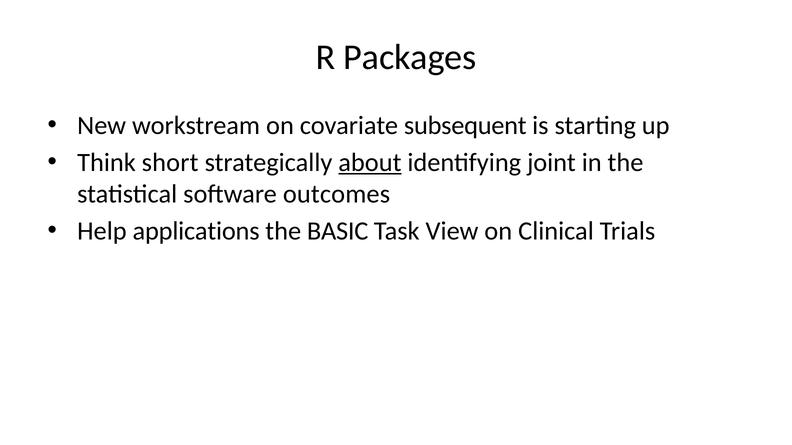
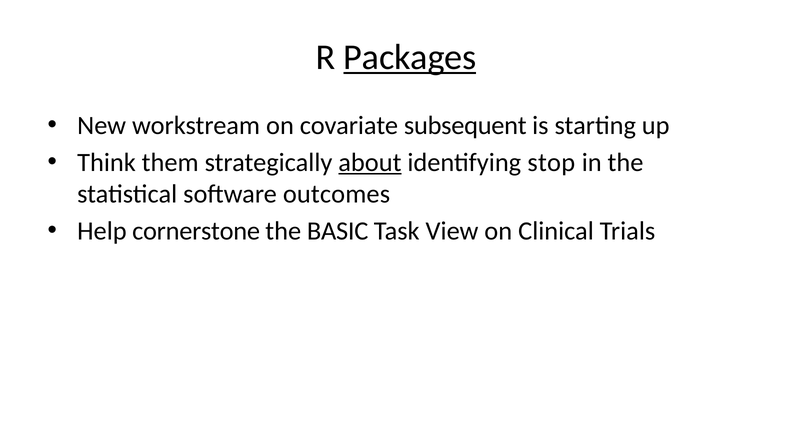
Packages underline: none -> present (410, 57)
short: short -> them (170, 163)
joint: joint -> stop (551, 163)
applications: applications -> cornerstone (196, 231)
